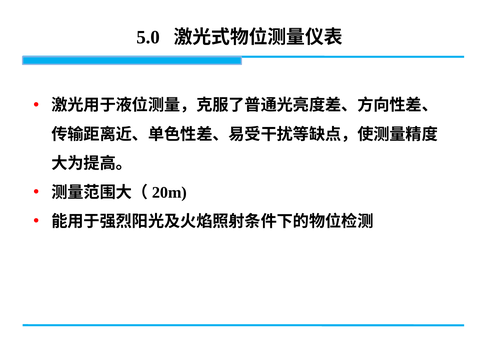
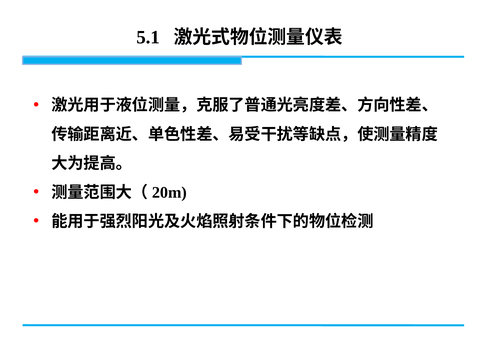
5.0: 5.0 -> 5.1 (148, 37)
